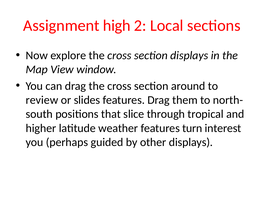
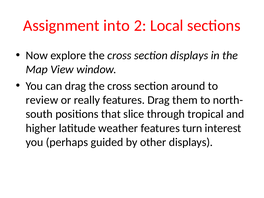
high: high -> into (117, 26)
slides: slides -> really (87, 100)
